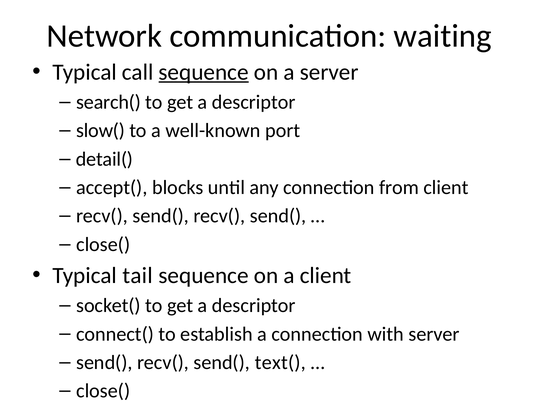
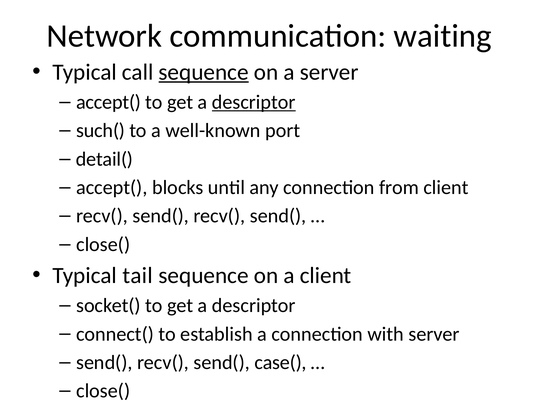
search(: search( -> accept( (109, 102)
descriptor underline: none -> present (254, 102)
slow(: slow( -> such( (101, 131)
text(: text( -> case( (281, 363)
